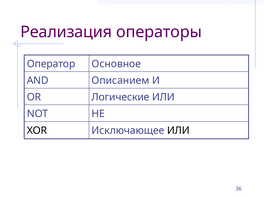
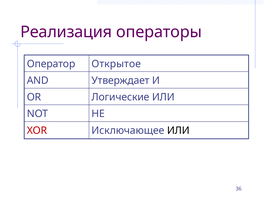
Основное: Основное -> Открытое (116, 64)
Описанием: Описанием -> Утверждает (121, 80)
XOR colour: black -> red (37, 130)
